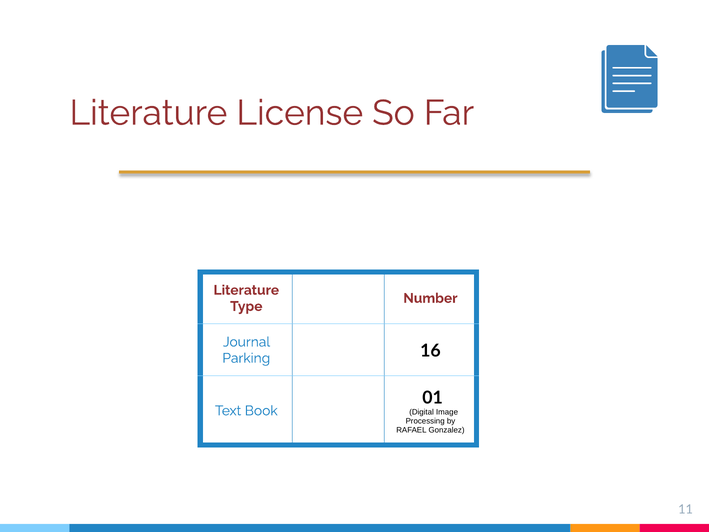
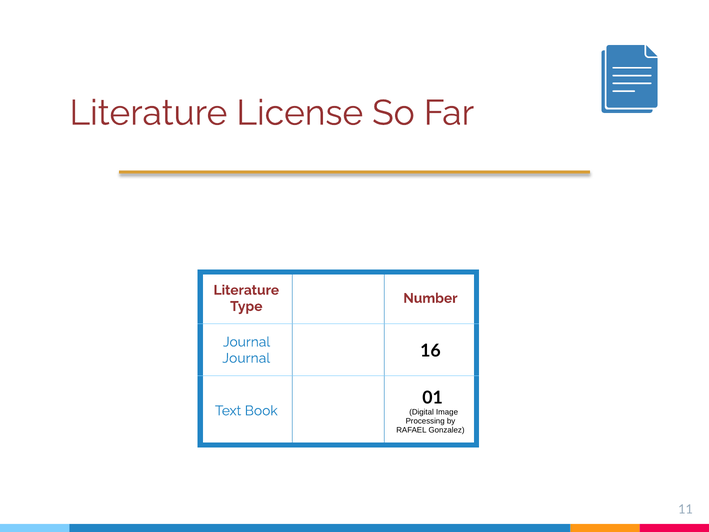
Parking: Parking -> Journal (246, 358)
